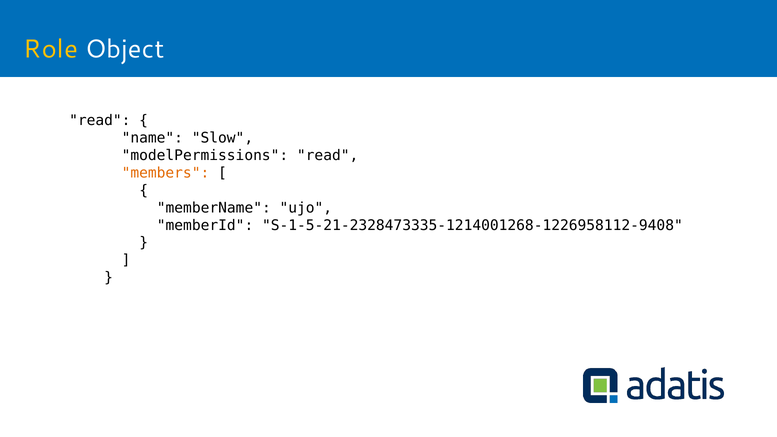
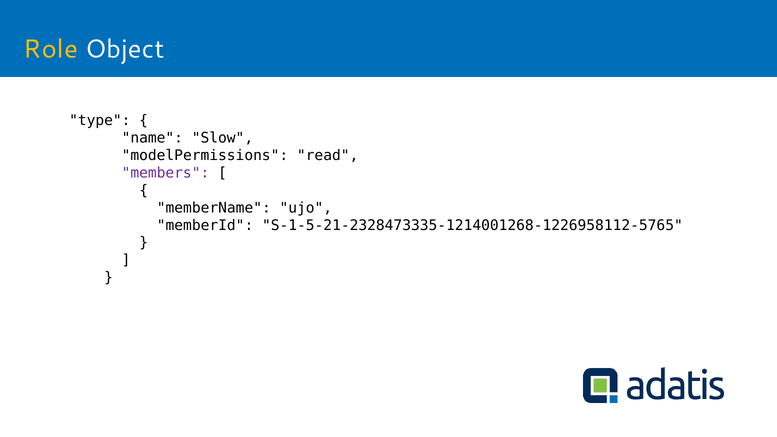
read: read -> type (100, 120)
members colour: orange -> purple (165, 173)
S-1-5-21-2328473335-1214001268-1226958112-9408: S-1-5-21-2328473335-1214001268-1226958112-9408 -> S-1-5-21-2328473335-1214001268-1226958112-5765 (472, 225)
